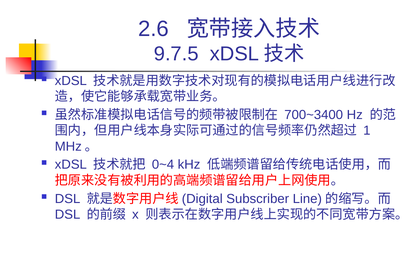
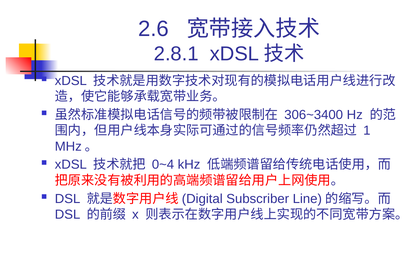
9.7.5: 9.7.5 -> 2.8.1 (176, 54)
700~3400: 700~3400 -> 306~3400 (314, 115)
